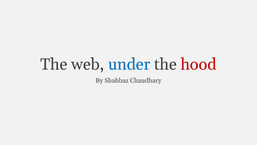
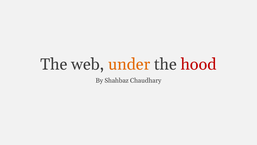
under colour: blue -> orange (129, 64)
